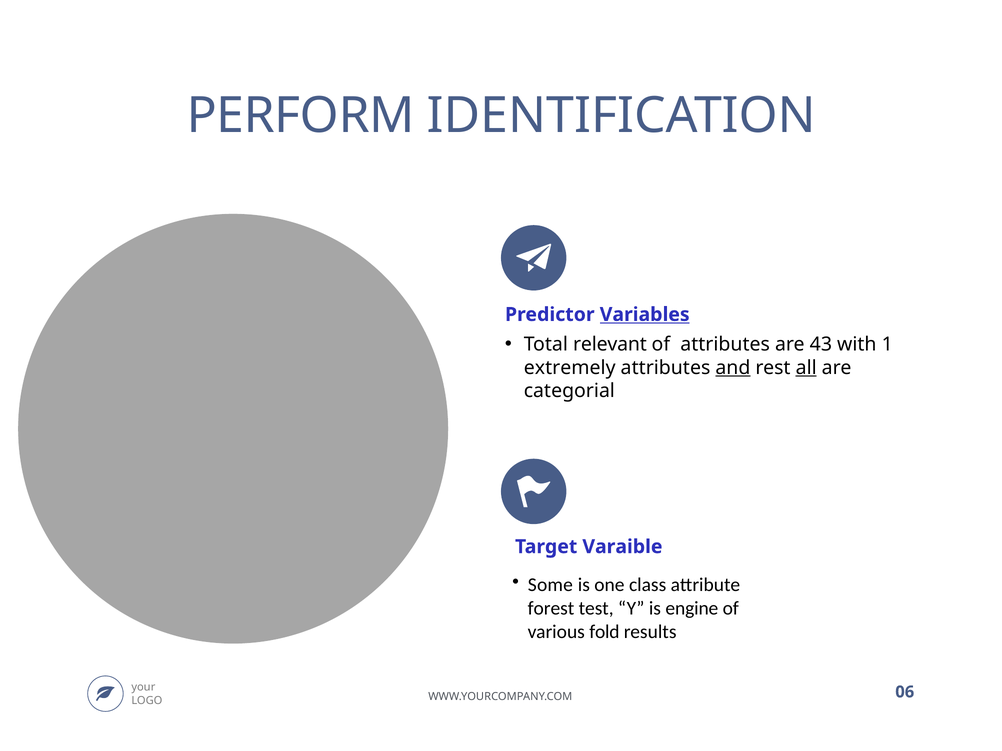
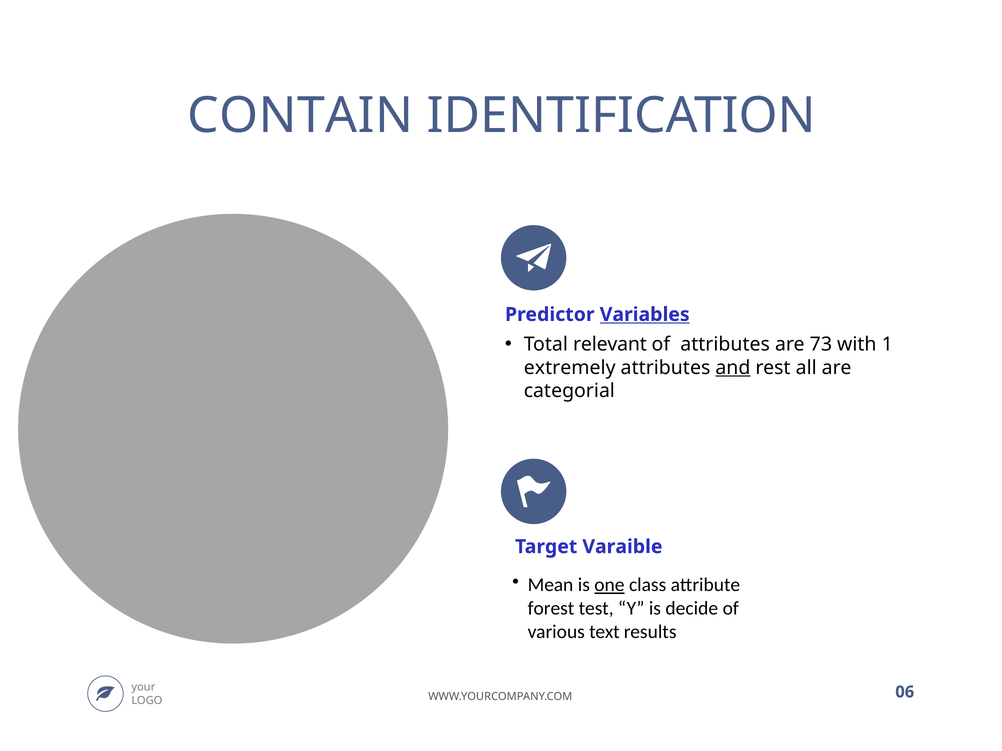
PERFORM: PERFORM -> CONTAIN (300, 116)
43: 43 -> 73 (821, 345)
all underline: present -> none (806, 368)
Some: Some -> Mean (551, 585)
one underline: none -> present (609, 585)
engine: engine -> decide (692, 609)
fold: fold -> text (604, 632)
